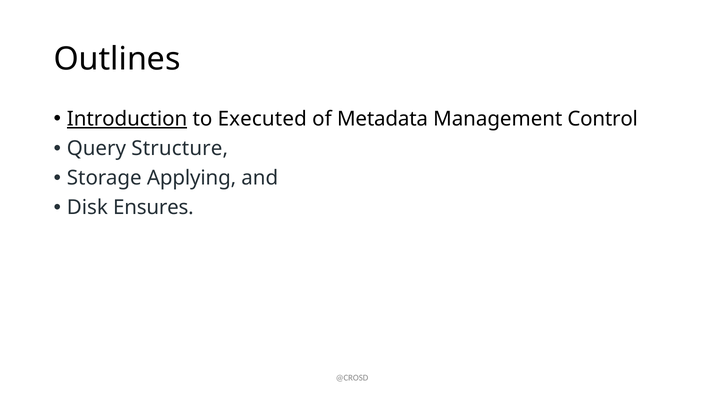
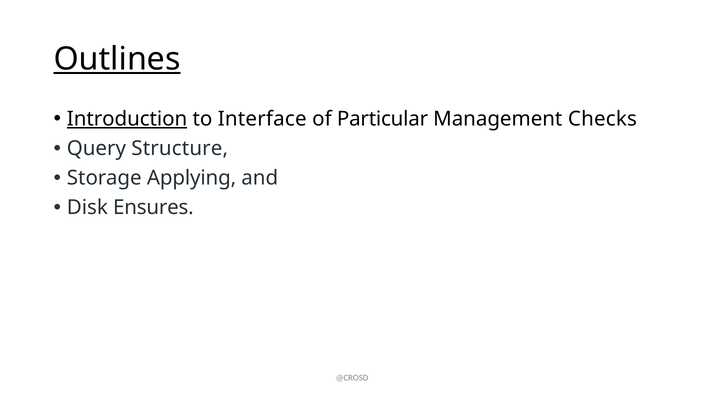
Outlines underline: none -> present (117, 59)
Executed: Executed -> Interface (262, 119)
Metadata: Metadata -> Particular (383, 119)
Control: Control -> Checks (602, 119)
